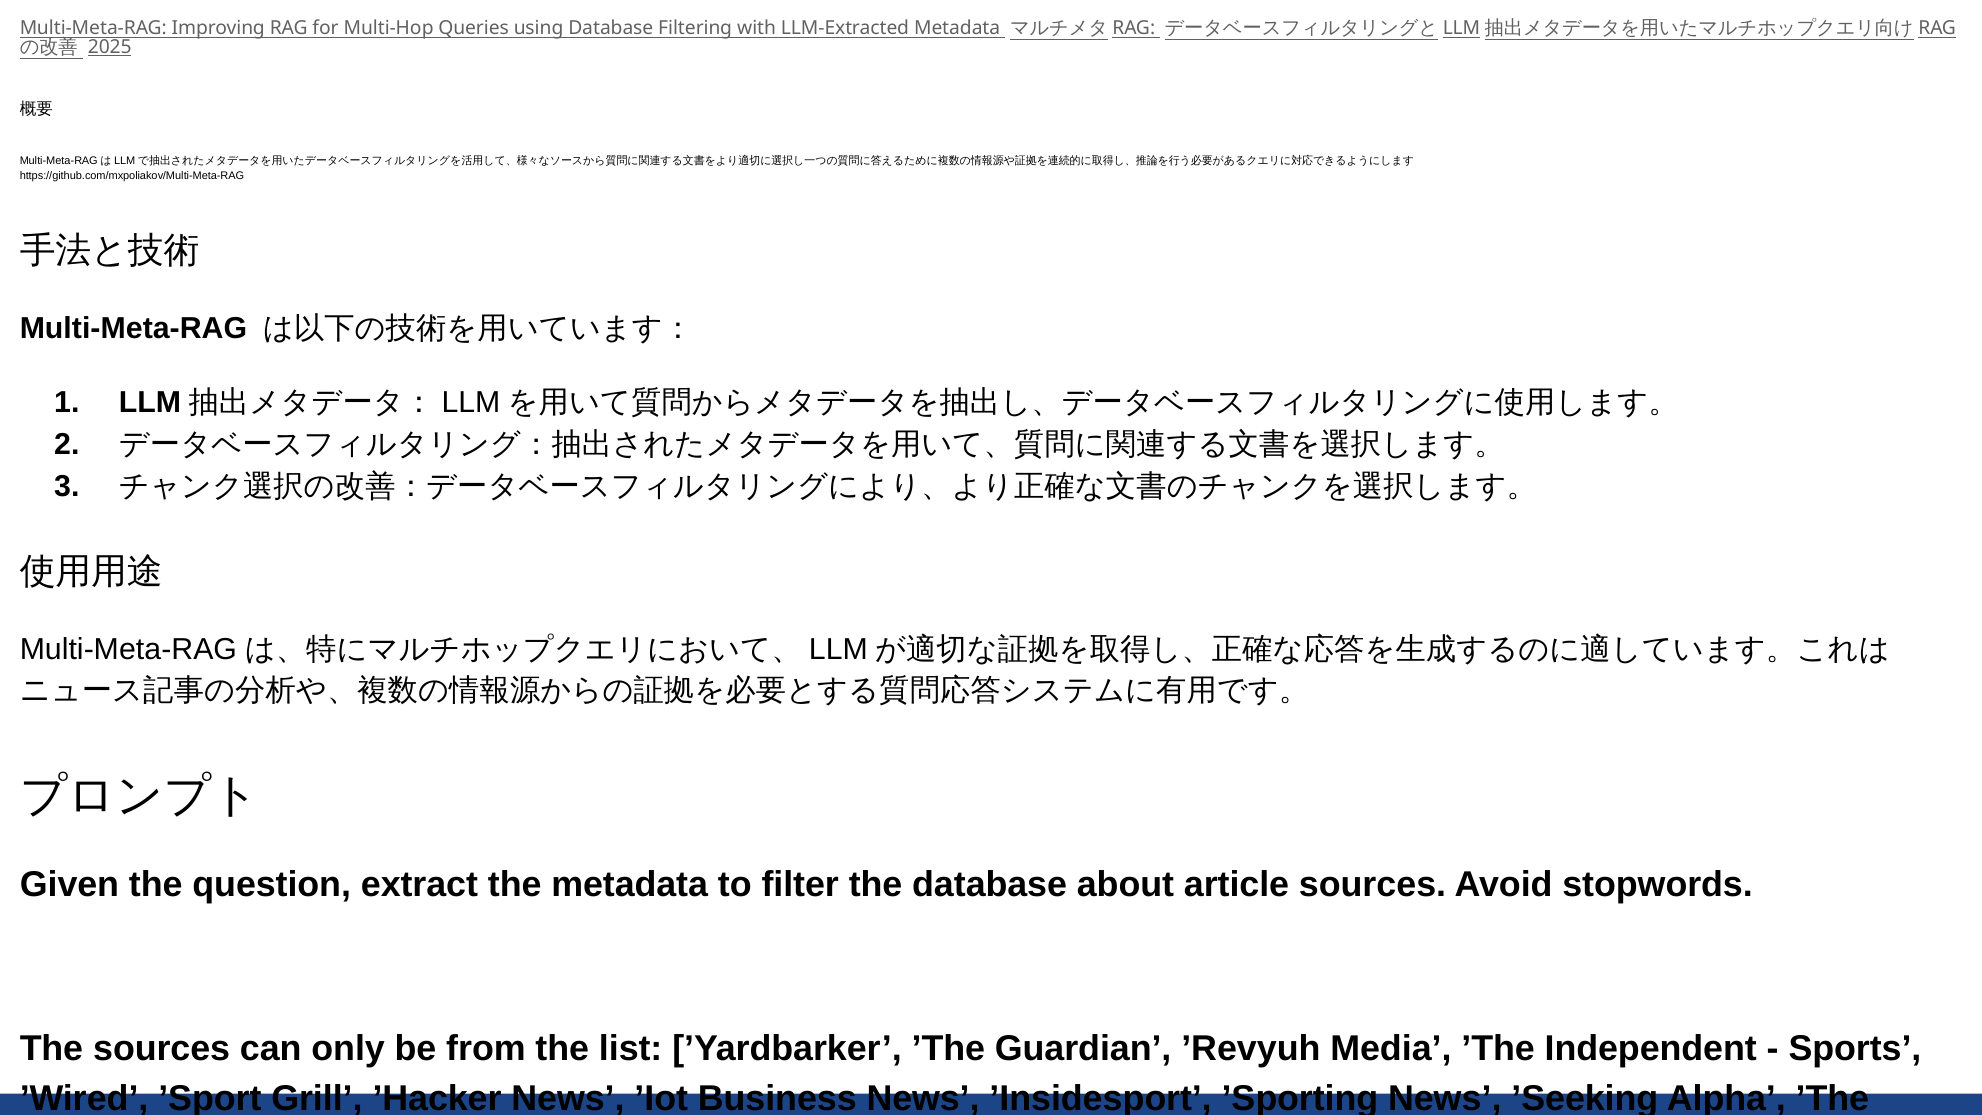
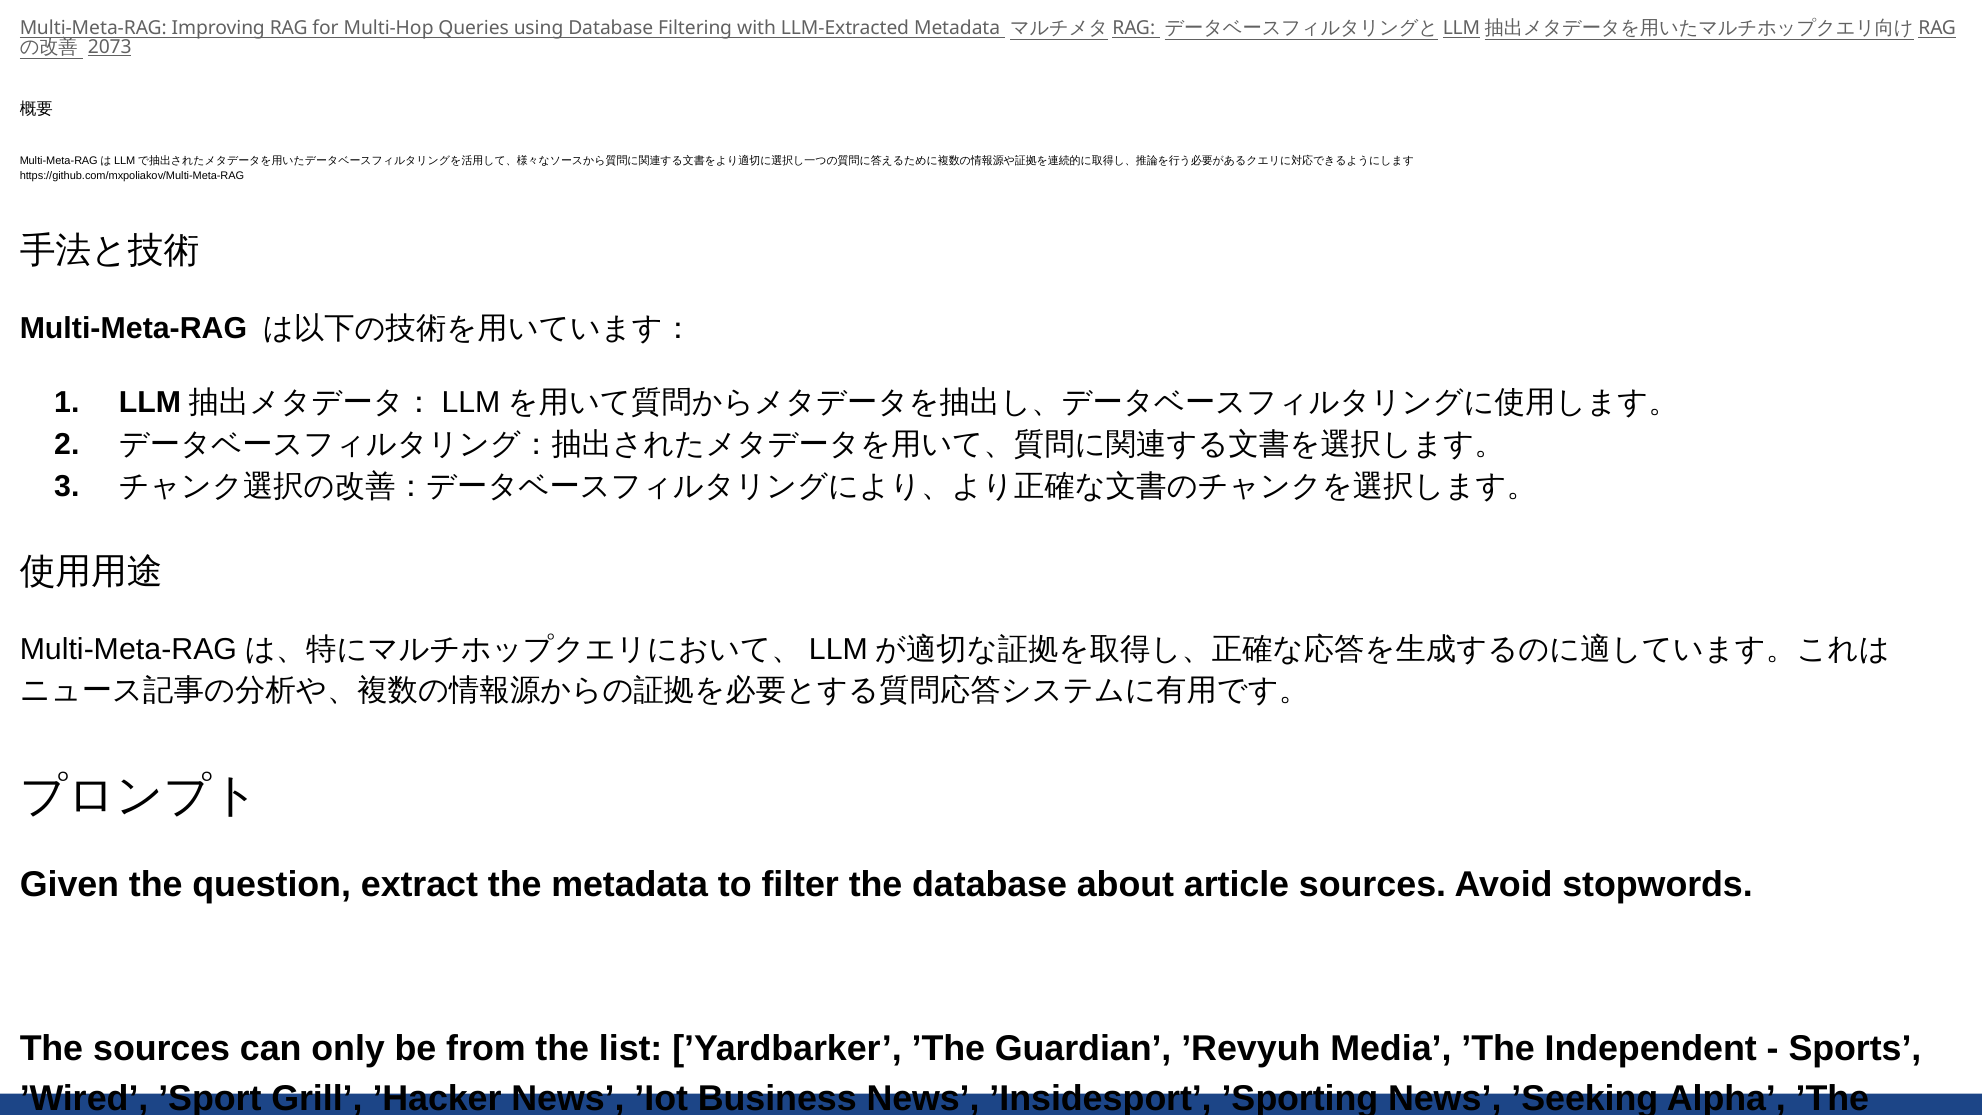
2025: 2025 -> 2073 (110, 47)
